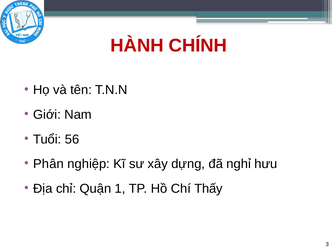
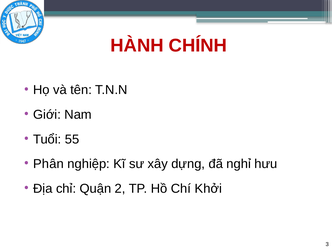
56: 56 -> 55 (72, 139)
1: 1 -> 2 (120, 189)
Thấy: Thấy -> Khởi (208, 189)
